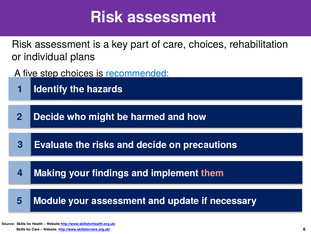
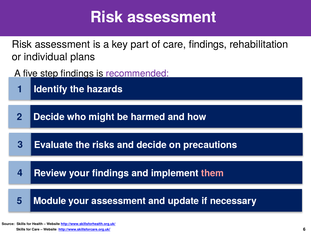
care choices: choices -> findings (208, 44)
step choices: choices -> findings (77, 73)
recommended colour: blue -> purple (138, 73)
Making: Making -> Review (50, 173)
